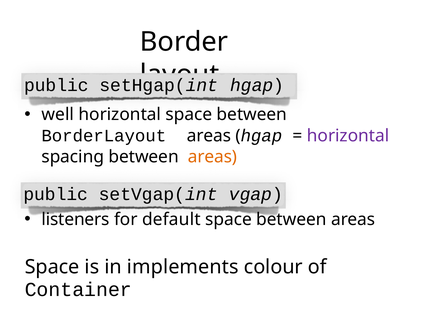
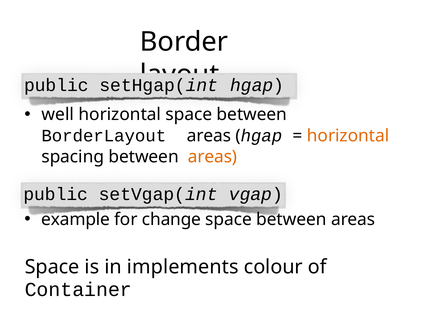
horizontal colour: purple -> orange (348, 135)
listeners: listeners -> example (76, 219)
default: default -> change (172, 219)
